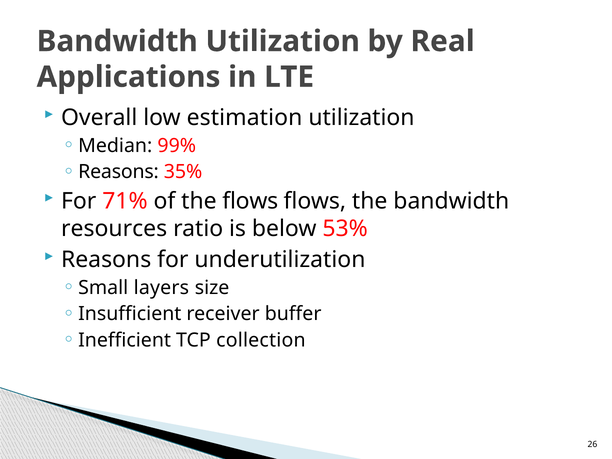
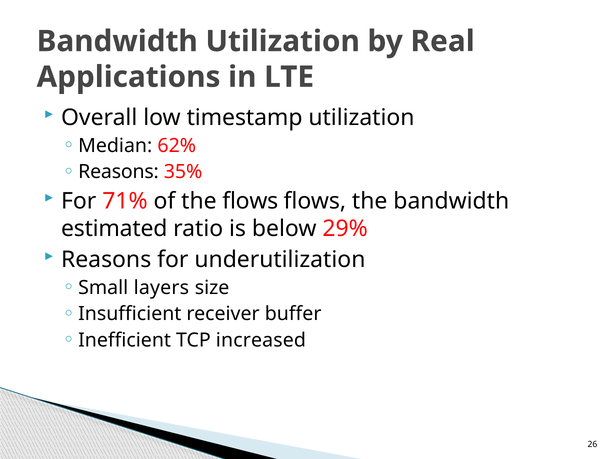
estimation: estimation -> timestamp (245, 118)
99%: 99% -> 62% (177, 146)
resources: resources -> estimated (114, 229)
53%: 53% -> 29% (345, 229)
collection: collection -> increased (261, 340)
